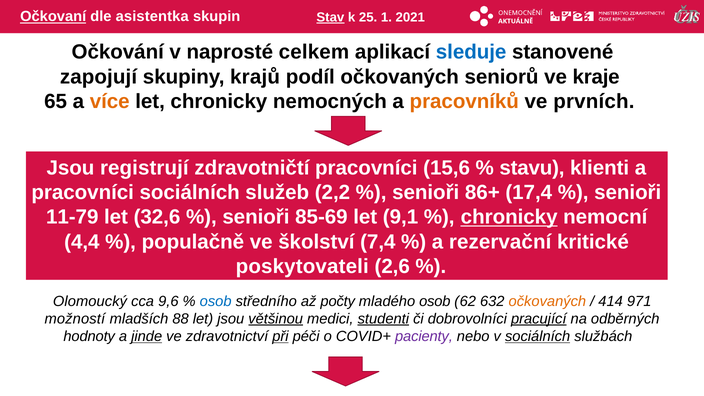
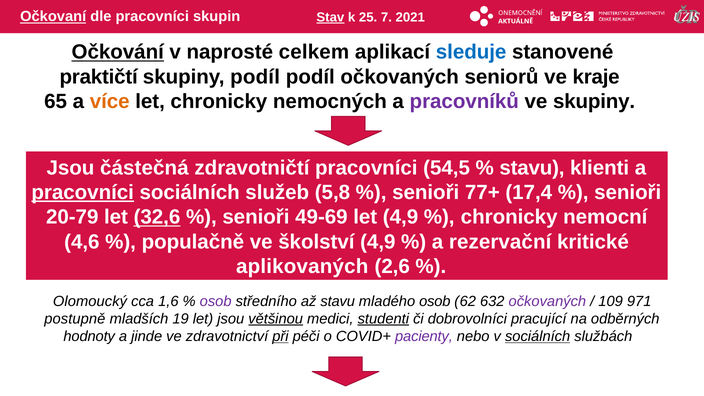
dle asistentka: asistentka -> pracovníci (152, 17)
1: 1 -> 7 (386, 17)
Očkování underline: none -> present (118, 52)
zapojují: zapojují -> praktičtí (99, 77)
skupiny krajů: krajů -> podíl (255, 77)
pracovníků colour: orange -> purple (464, 101)
ve prvních: prvních -> skupiny (594, 101)
registrují: registrují -> částečná (144, 168)
15,6: 15,6 -> 54,5 (447, 168)
pracovníci underline: none -> present (83, 192)
2,2: 2,2 -> 5,8 (332, 192)
86+: 86+ -> 77+ (482, 192)
11-79: 11-79 -> 20-79 (72, 217)
32,6 underline: none -> present (157, 217)
85-69: 85-69 -> 49-69 (321, 217)
let 9,1: 9,1 -> 4,9 (401, 217)
chronicky underline: present -> none (509, 217)
4,4: 4,4 -> 4,6 (82, 242)
školství 7,4: 7,4 -> 4,9 (378, 242)
poskytovateli: poskytovateli -> aplikovaných (302, 266)
9,6: 9,6 -> 1,6 (168, 301)
osob colour: blue -> purple (216, 301)
až počty: počty -> stavu (338, 301)
očkovaných colour: orange -> purple (547, 301)
414: 414 -> 109 (611, 301)
možností: možností -> postupně (75, 319)
88: 88 -> 19 (181, 319)
pracující underline: present -> none (539, 319)
jinde underline: present -> none (147, 336)
